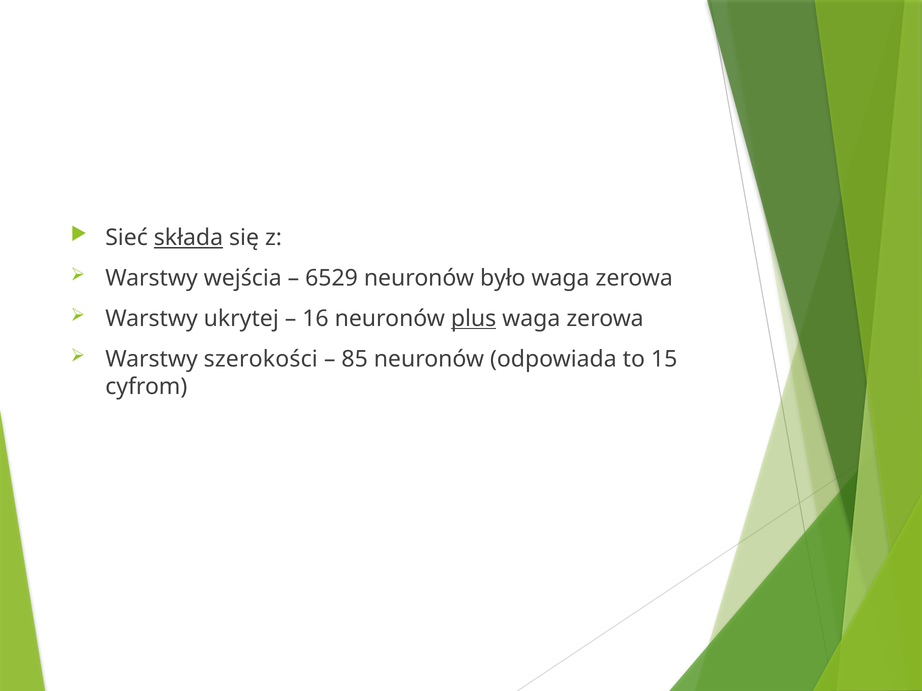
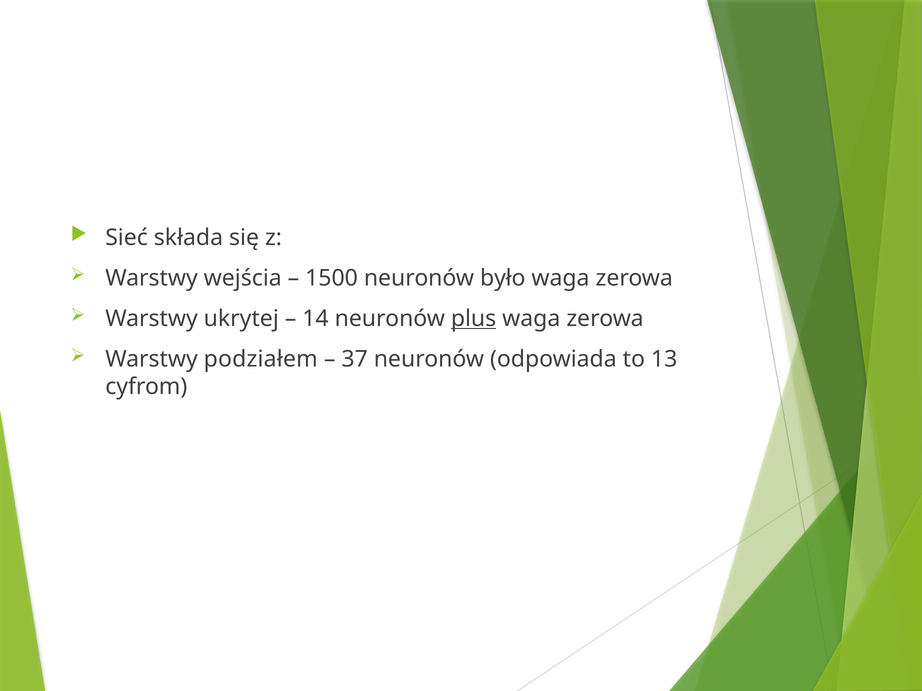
składa underline: present -> none (188, 238)
6529: 6529 -> 1500 (332, 278)
16: 16 -> 14 (315, 319)
szerokości: szerokości -> podziałem (261, 359)
85: 85 -> 37 (355, 359)
15: 15 -> 13 (664, 359)
